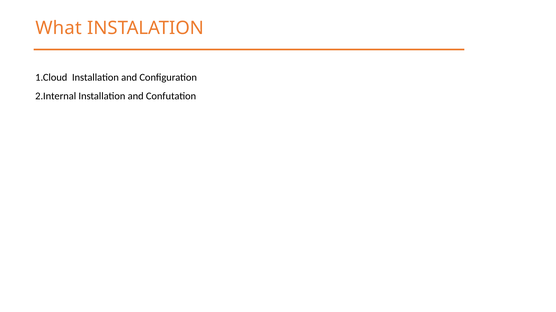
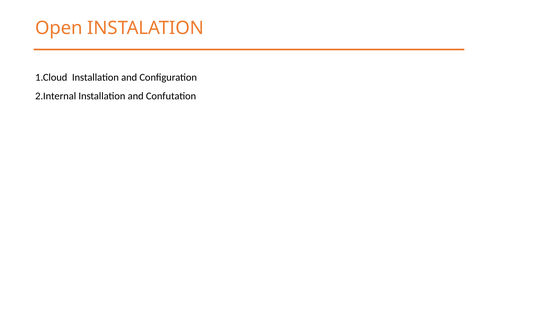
What: What -> Open (59, 28)
